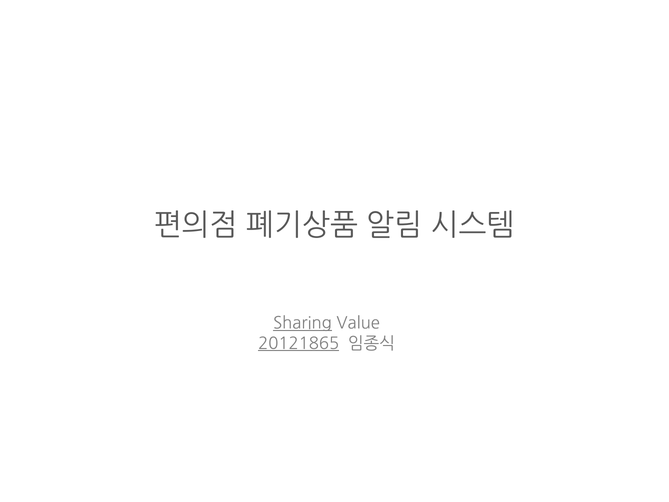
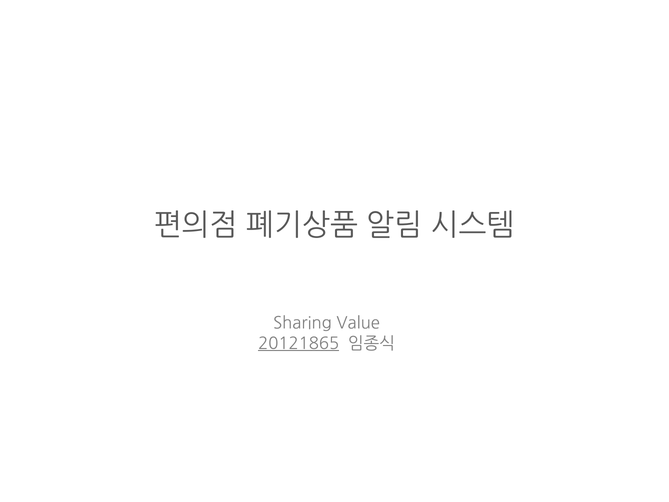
Sharing underline: present -> none (302, 323)
